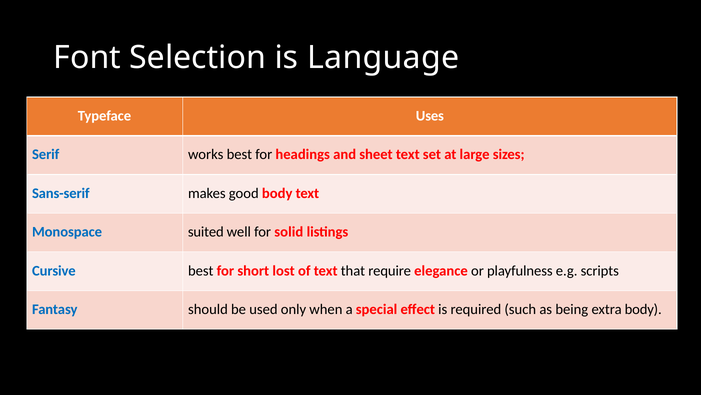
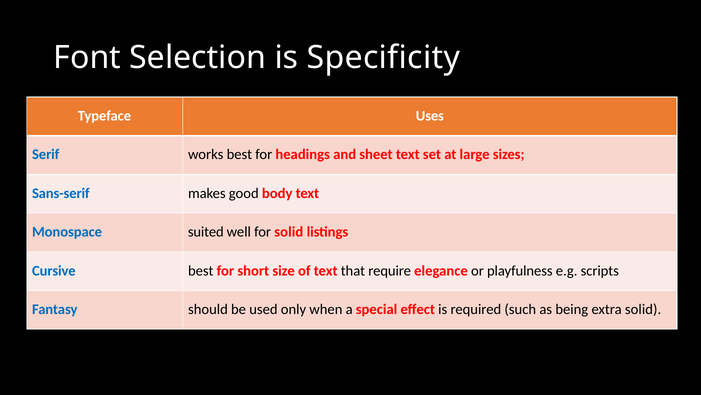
Language: Language -> Specificity (383, 57)
lost: lost -> size (284, 270)
extra body: body -> solid (643, 309)
